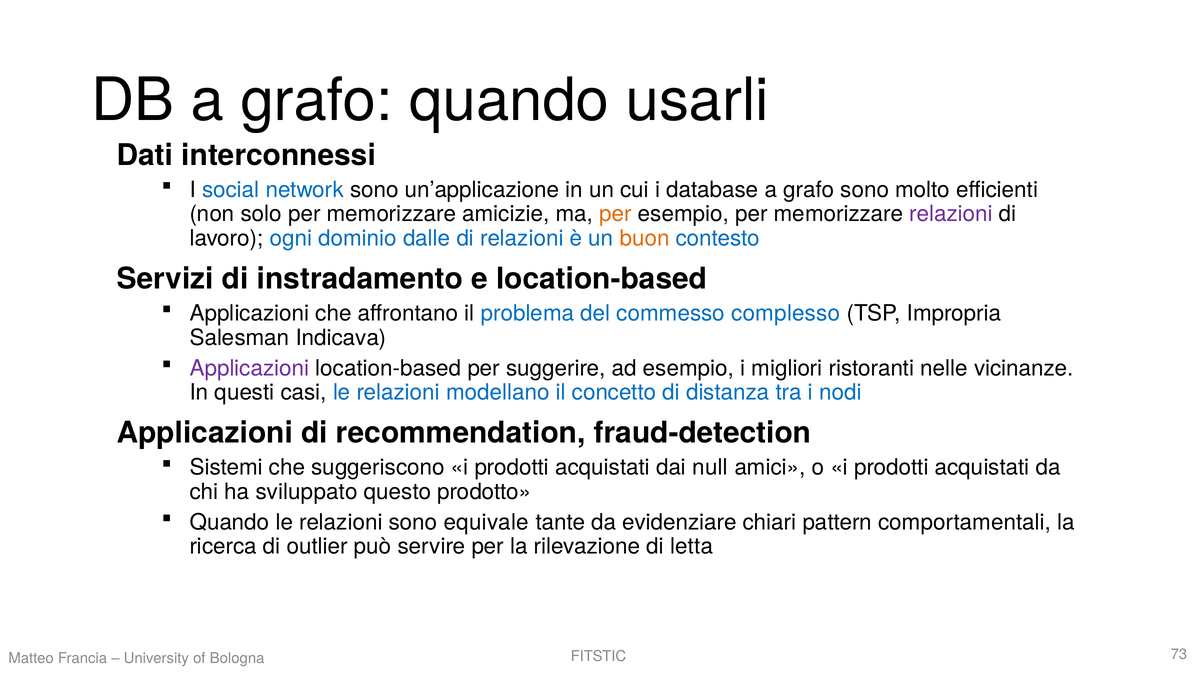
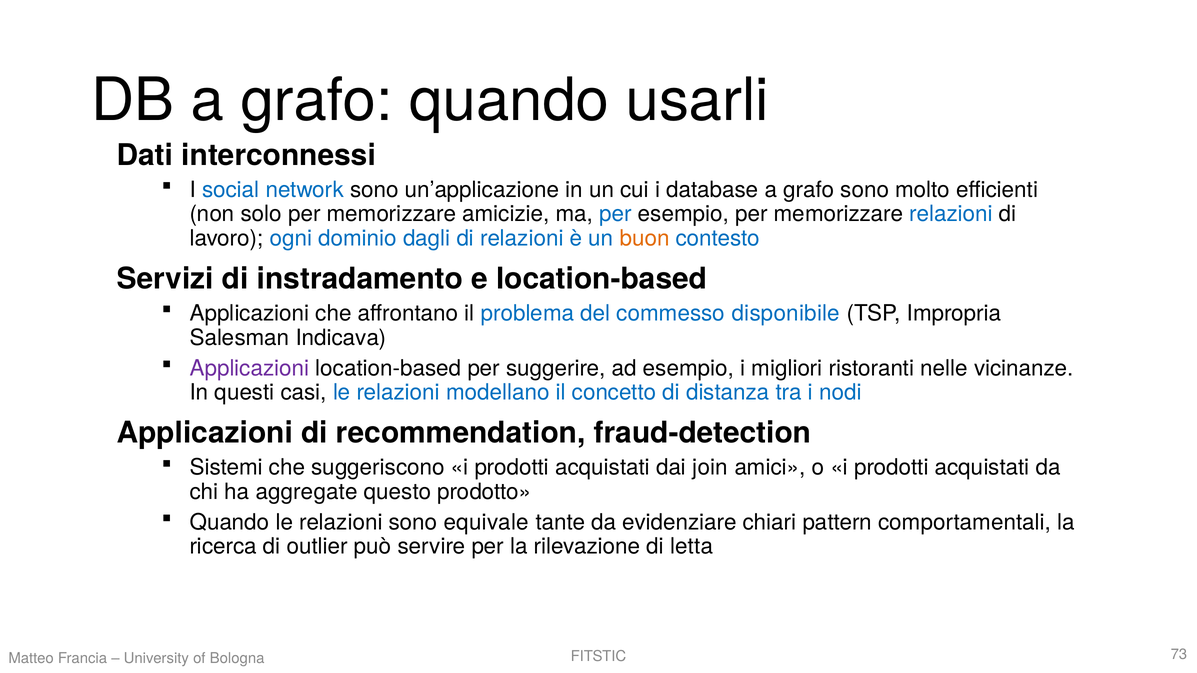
per colour: orange -> blue (615, 214)
relazioni colour: purple -> blue (951, 214)
dalle: dalle -> dagli (427, 238)
complesso: complesso -> disponibile (786, 314)
null: null -> join (710, 468)
sviluppato: sviluppato -> aggregate (307, 492)
